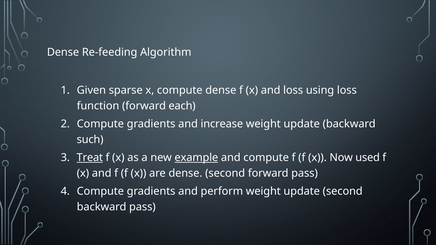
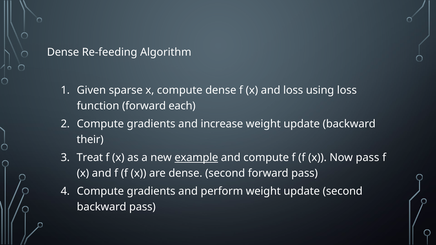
such: such -> their (90, 140)
Treat underline: present -> none (90, 158)
Now used: used -> pass (368, 158)
